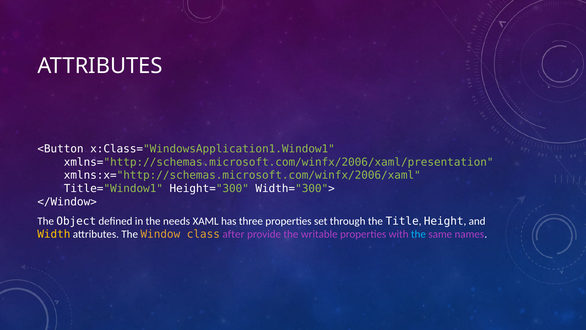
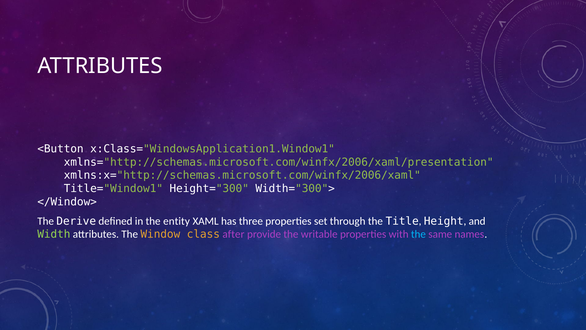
Object: Object -> Derive (76, 221)
needs: needs -> entity (177, 221)
Width colour: yellow -> light green (54, 234)
